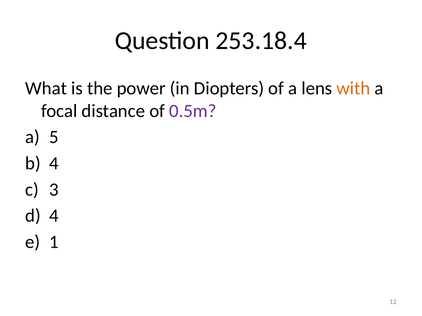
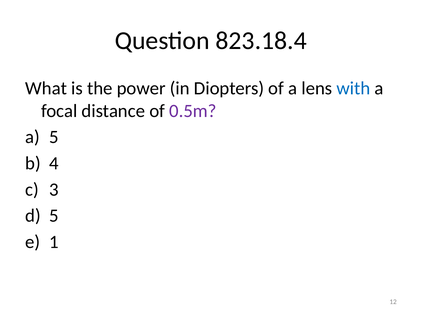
253.18.4: 253.18.4 -> 823.18.4 (261, 41)
with colour: orange -> blue (353, 89)
4: 4 -> 5 (54, 216)
